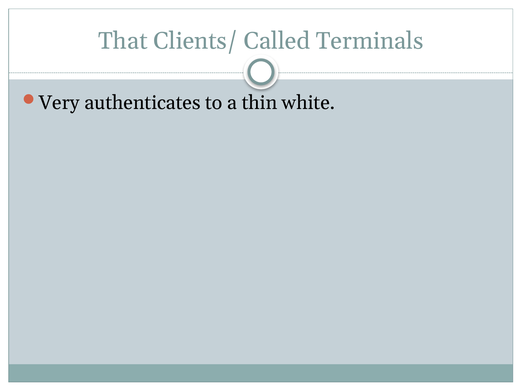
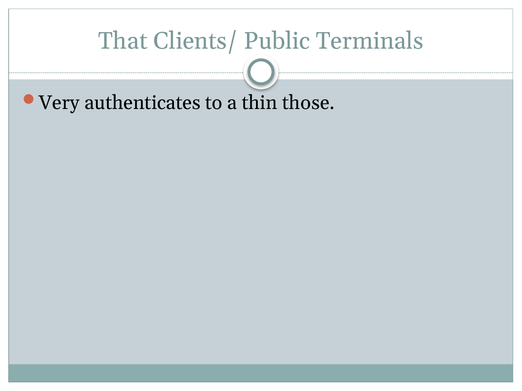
Called: Called -> Public (277, 41)
white: white -> those (308, 103)
